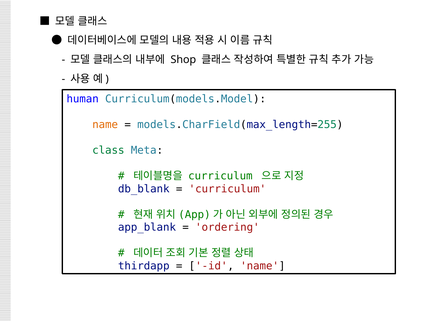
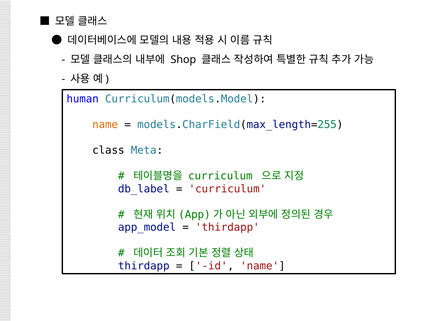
class colour: green -> black (108, 150)
db_blank: db_blank -> db_label (144, 189)
app_blank: app_blank -> app_model (147, 227)
ordering: ordering -> thirdapp (227, 227)
